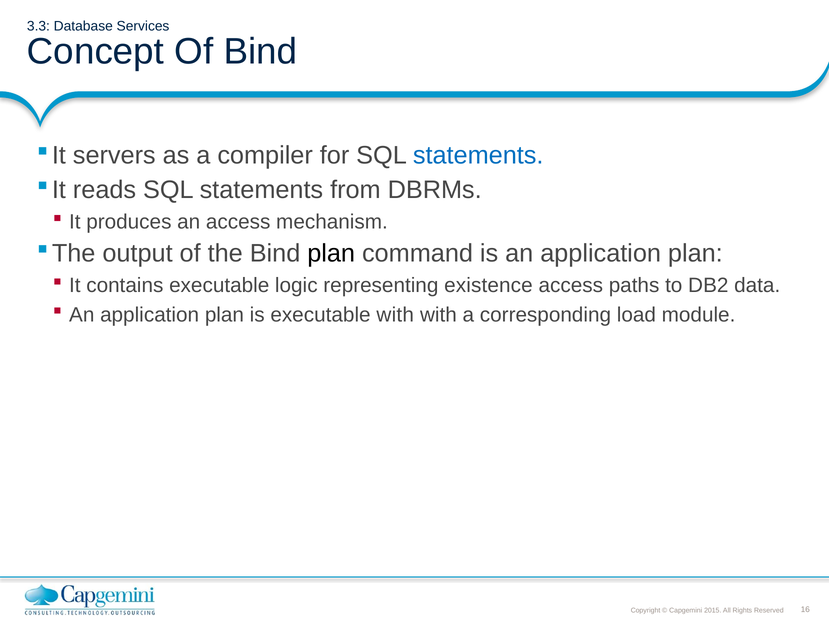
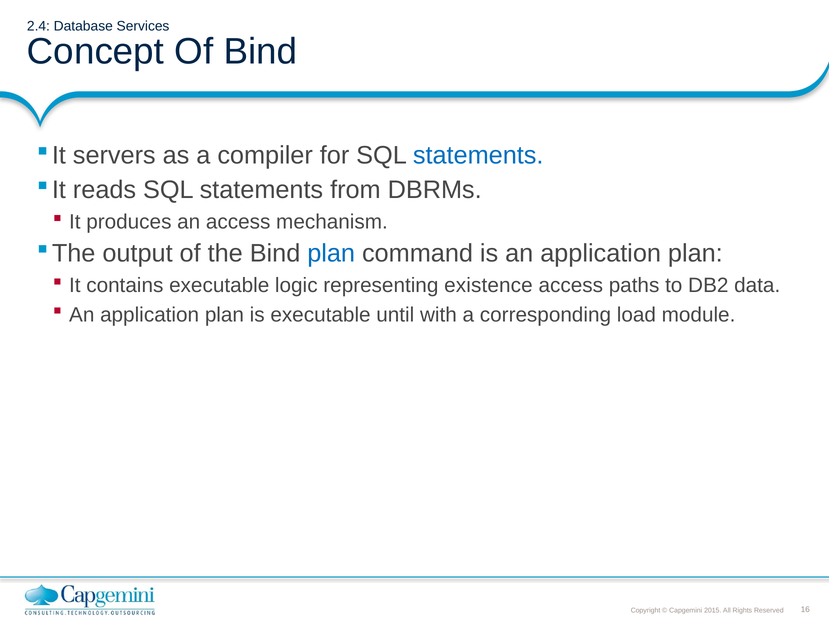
3.3: 3.3 -> 2.4 (38, 26)
plan colour: black -> blue (331, 253)
executable with: with -> until (395, 315)
